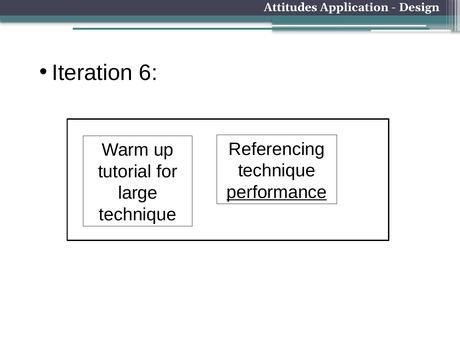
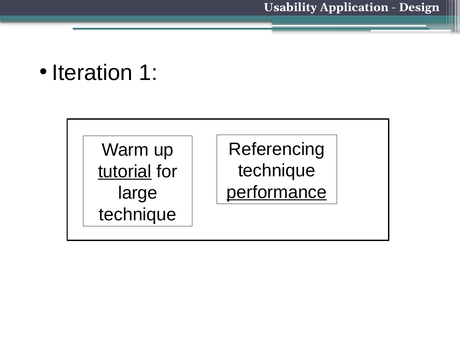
Attitudes: Attitudes -> Usability (290, 7)
6: 6 -> 1 (148, 73)
tutorial underline: none -> present (125, 172)
